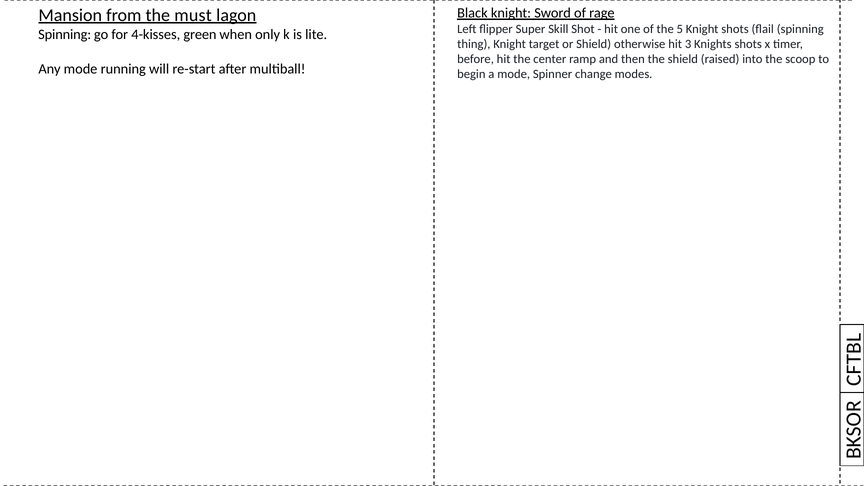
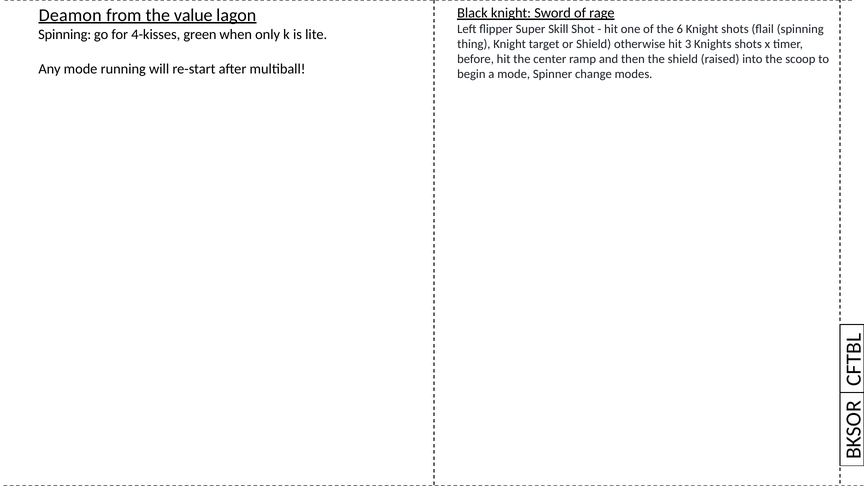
Mansion: Mansion -> Deamon (70, 15)
must: must -> value (193, 15)
5: 5 -> 6 (680, 29)
